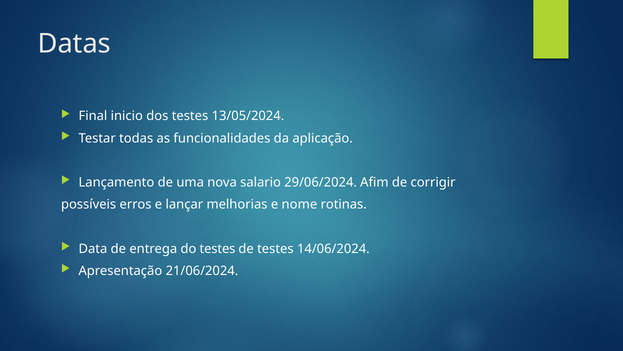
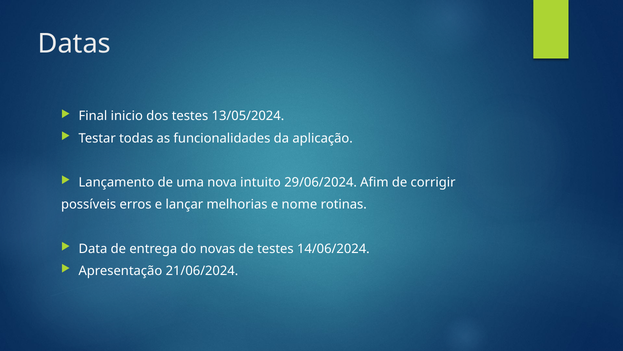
salario: salario -> intuito (261, 182)
do testes: testes -> novas (218, 248)
